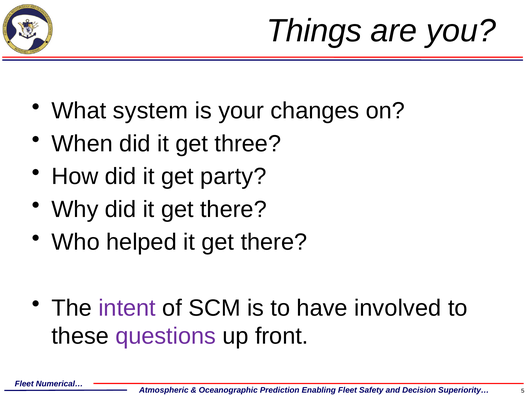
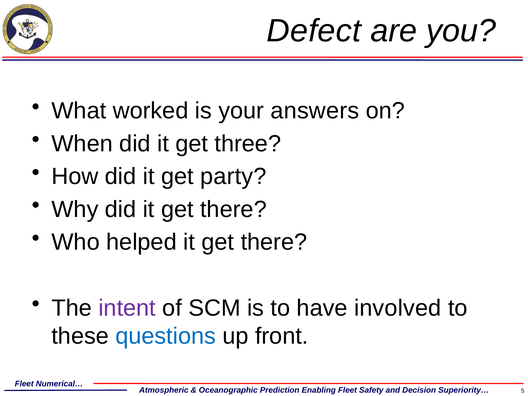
Things: Things -> Defect (314, 31)
system: system -> worked (151, 111)
changes: changes -> answers (315, 111)
questions colour: purple -> blue (166, 336)
